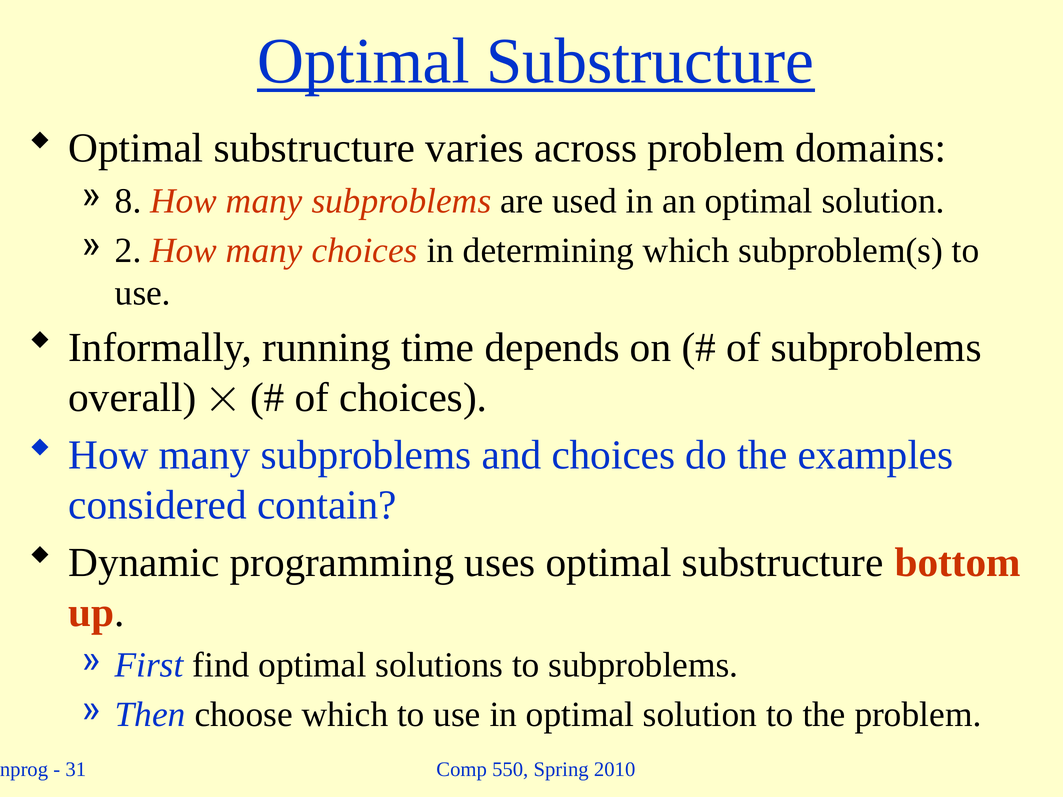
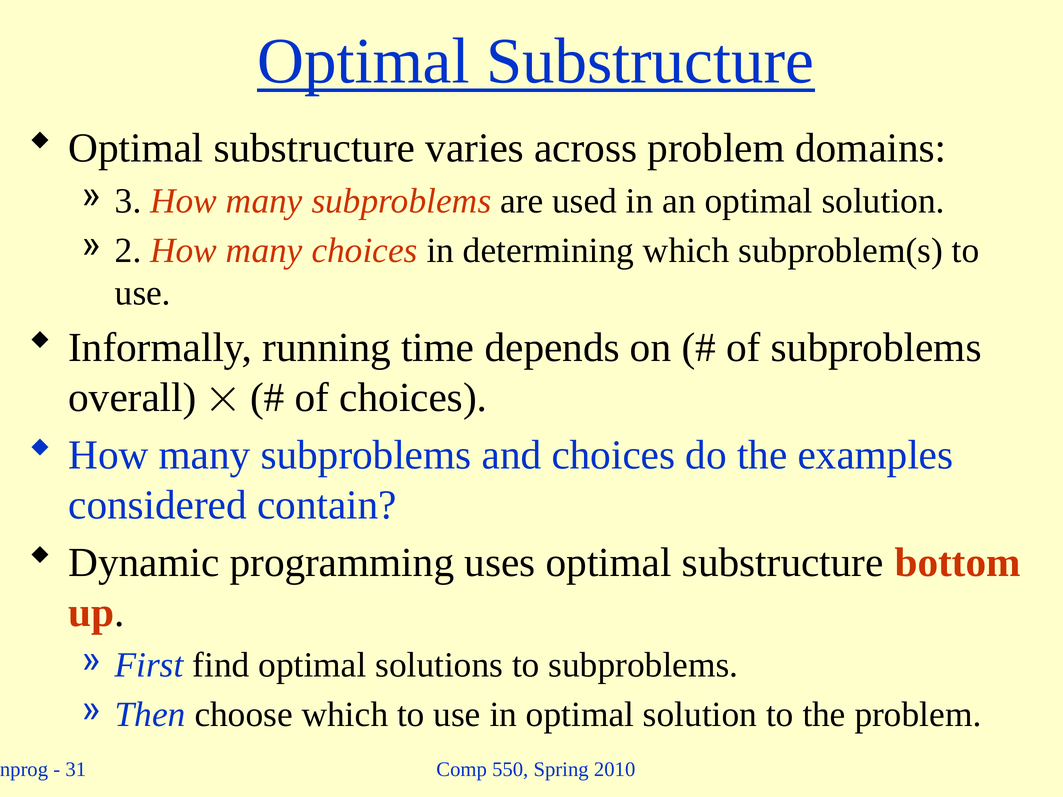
8: 8 -> 3 (128, 201)
